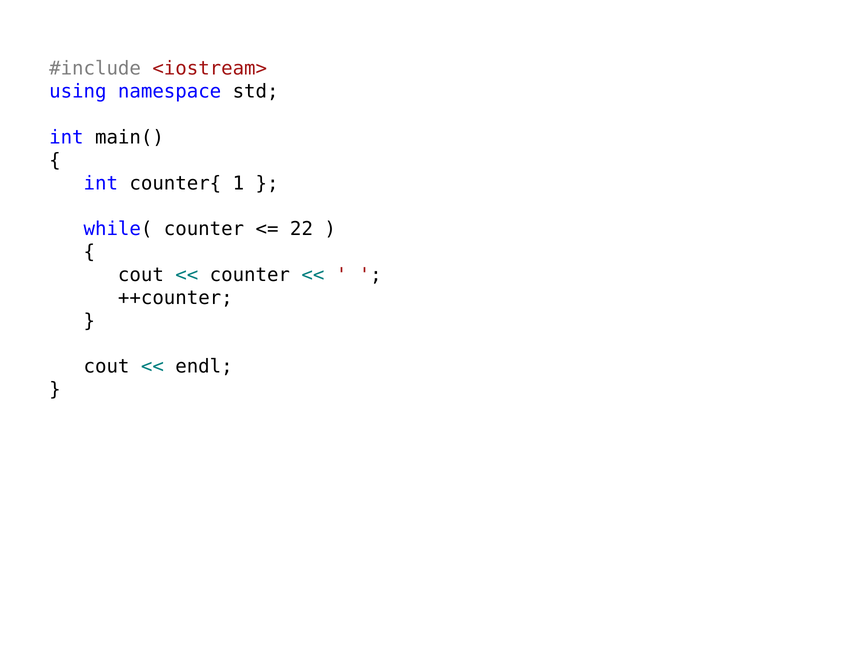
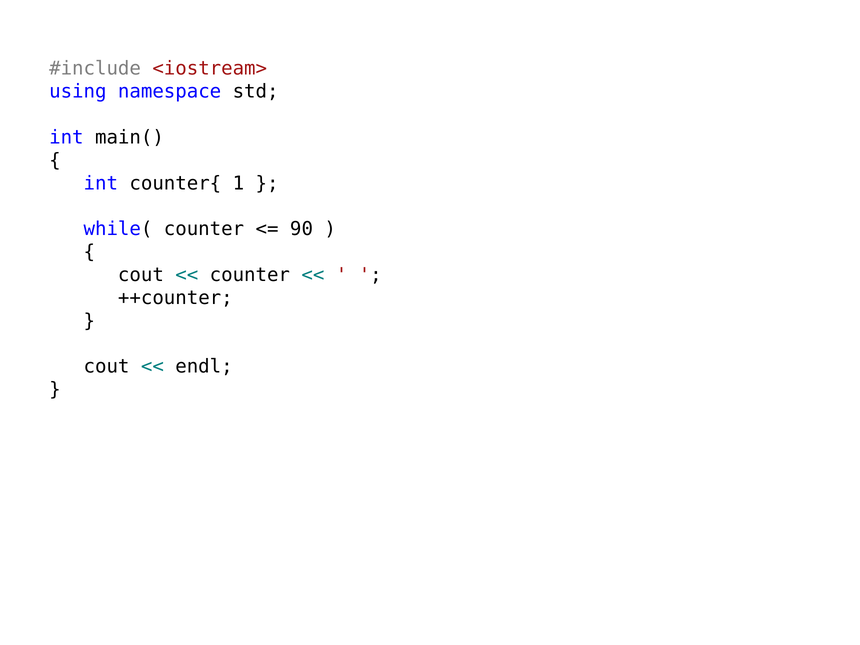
22: 22 -> 90 (301, 229)
